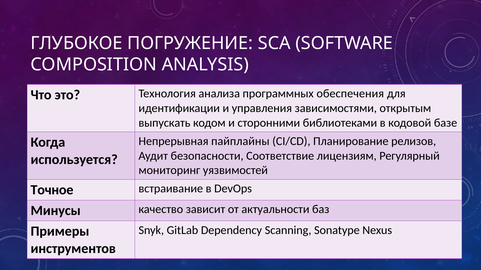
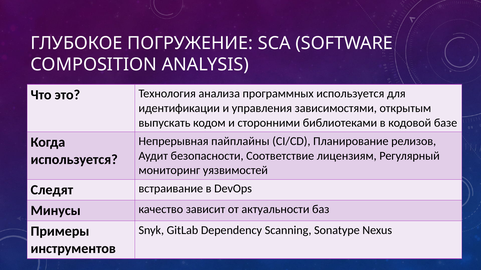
программных обеспечения: обеспечения -> используется (350, 94)
Точное: Точное -> Следят (52, 190)
